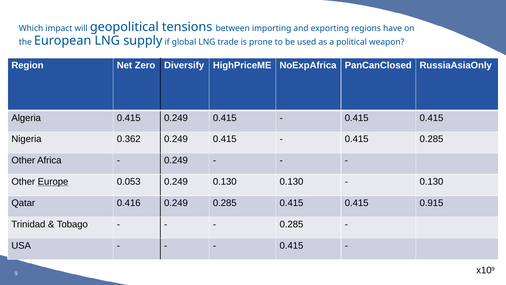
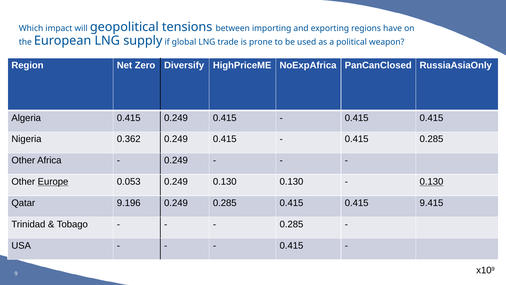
0.130 underline: none -> present (431, 181)
0.416: 0.416 -> 9.196 (129, 203)
0.915: 0.915 -> 9.415 (431, 203)
